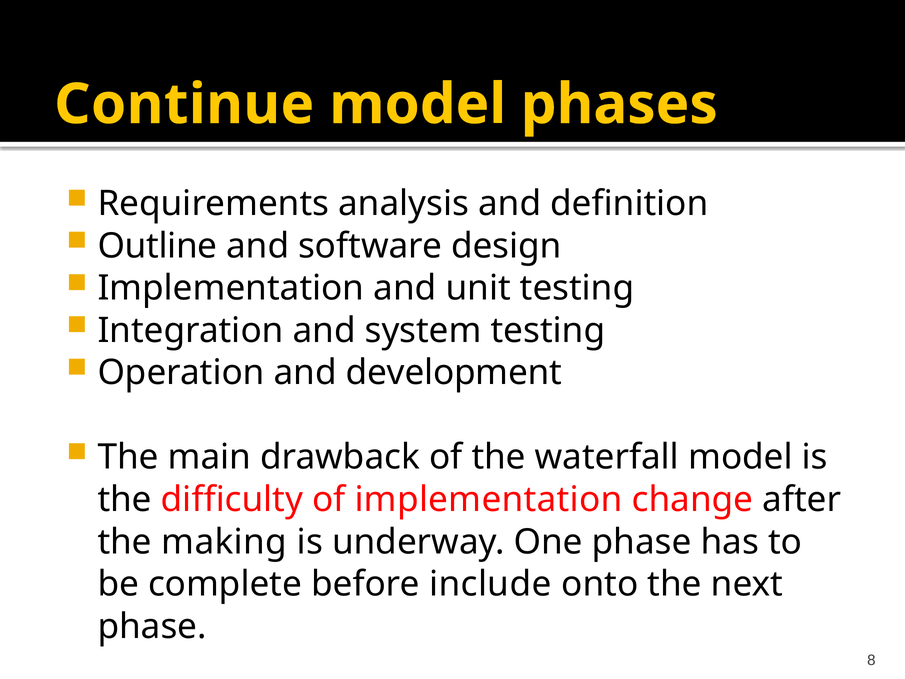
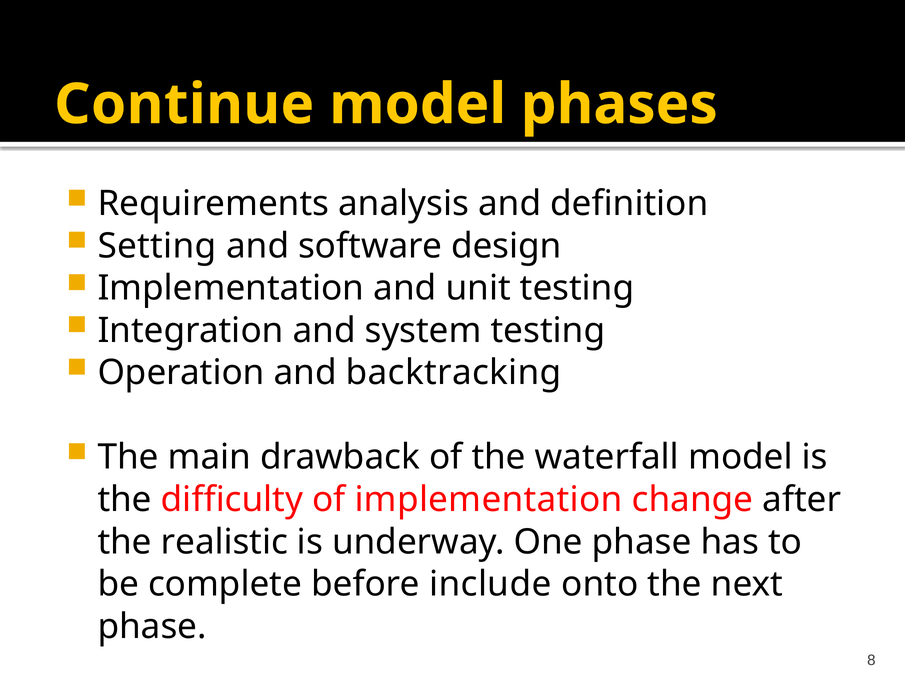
Outline: Outline -> Setting (157, 246)
development: development -> backtracking (454, 373)
making: making -> realistic (224, 542)
